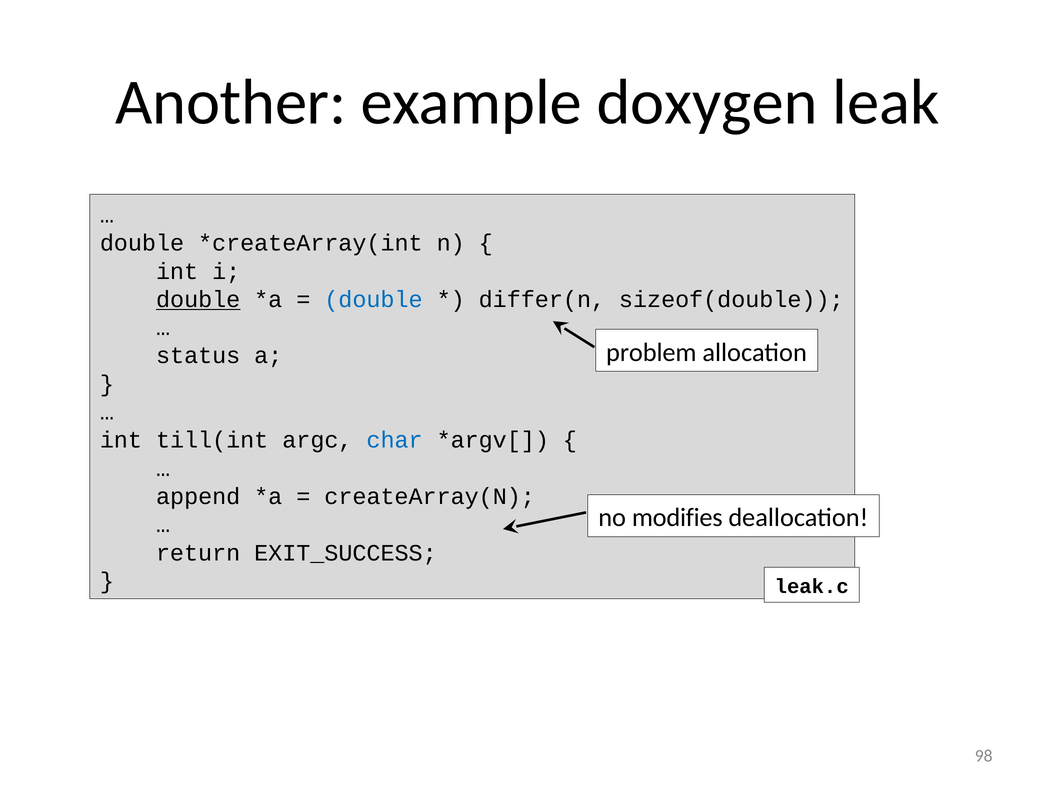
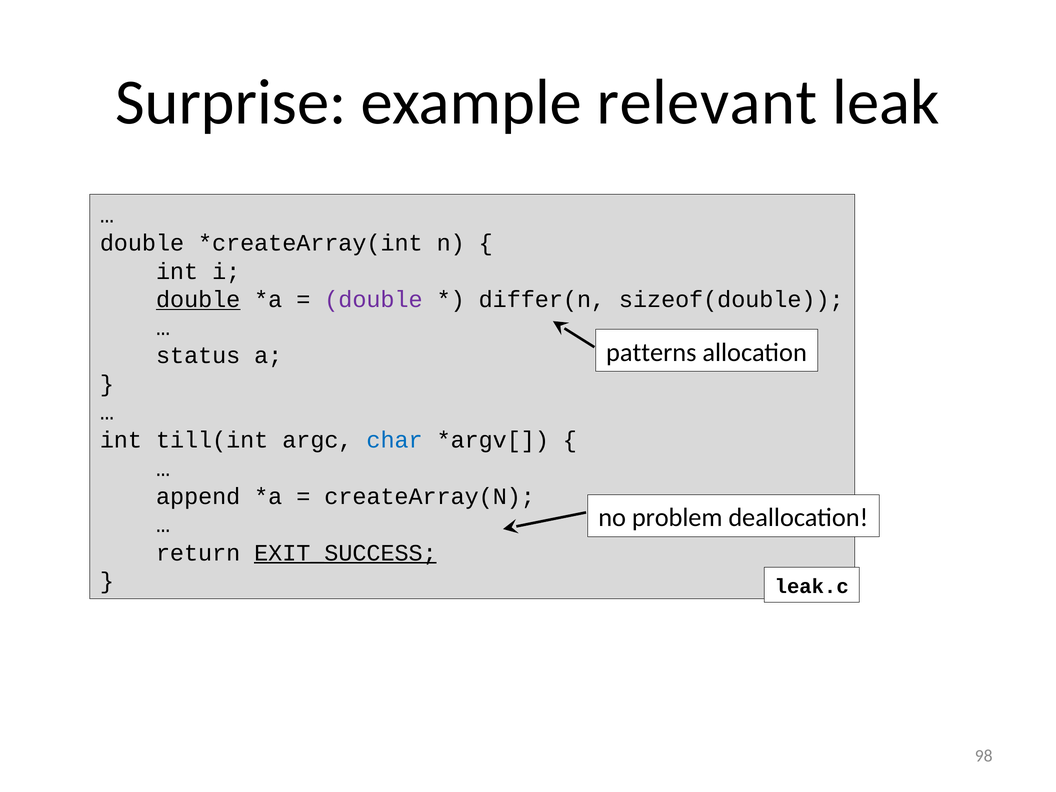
Another: Another -> Surprise (231, 102)
doxygen: doxygen -> relevant (707, 102)
double colour: blue -> purple (373, 299)
problem: problem -> patterns (651, 352)
modifies: modifies -> problem (677, 518)
EXIT_SUCCESS underline: none -> present (345, 553)
